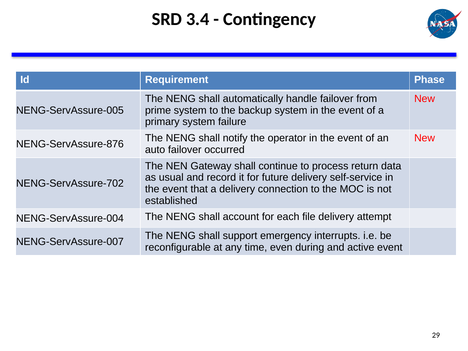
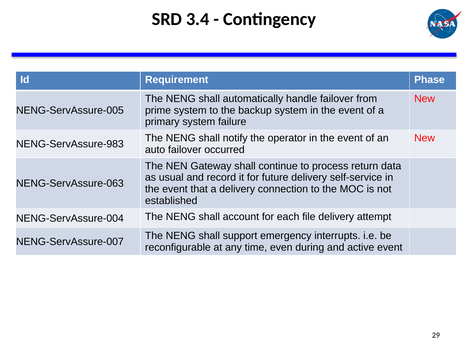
NENG-ServAssure-876: NENG-ServAssure-876 -> NENG-ServAssure-983 (70, 144)
NENG-ServAssure-702: NENG-ServAssure-702 -> NENG-ServAssure-063 (70, 183)
